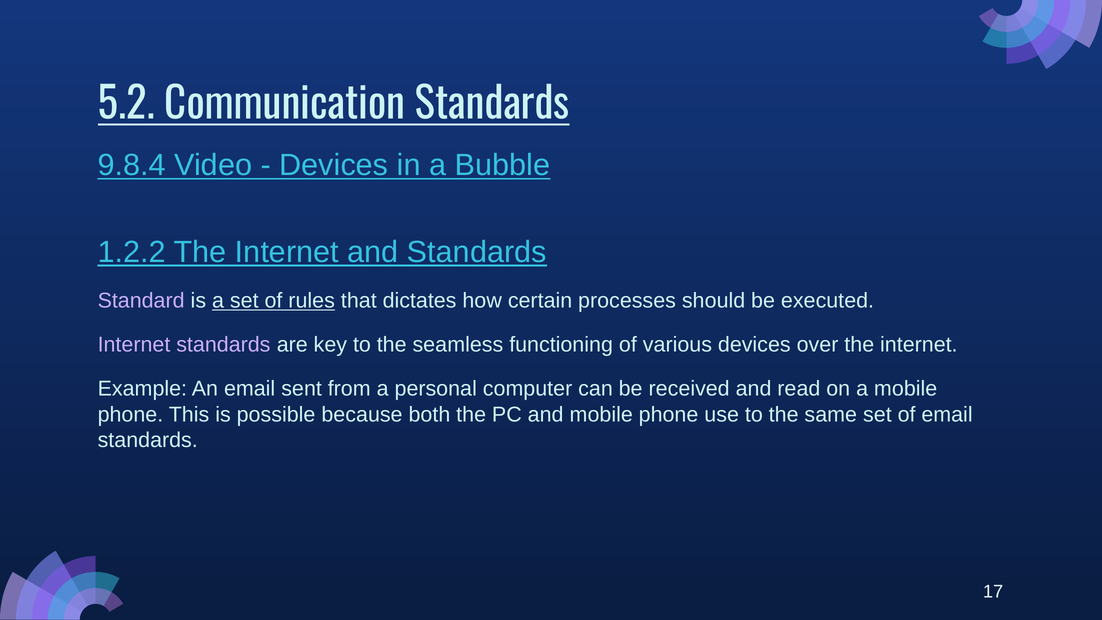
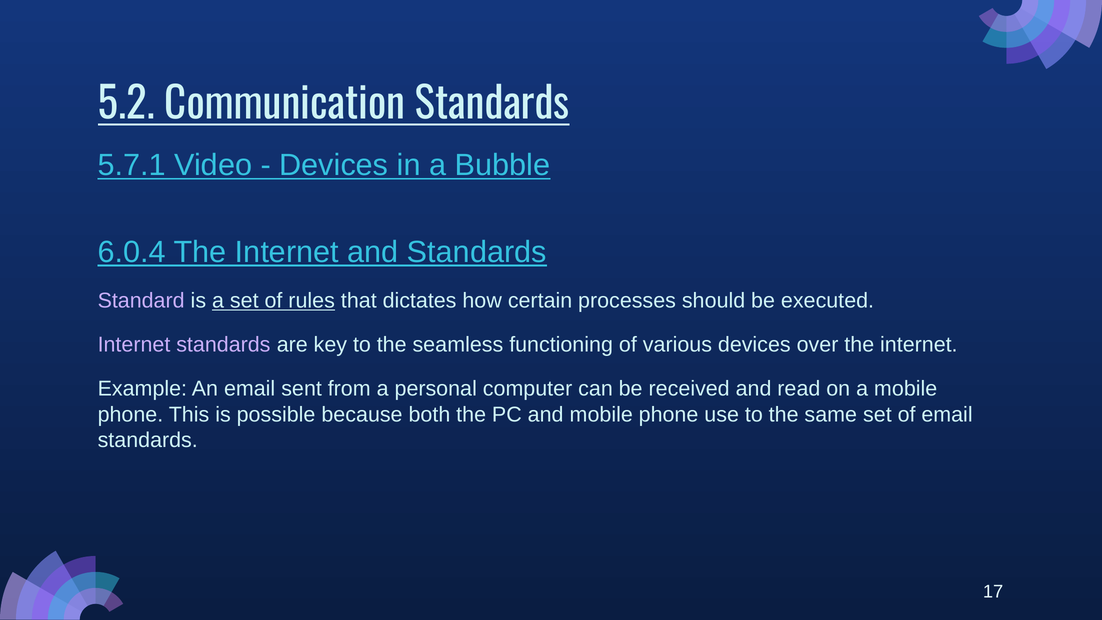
9.8.4: 9.8.4 -> 5.7.1 (132, 165)
1.2.2: 1.2.2 -> 6.0.4 (132, 252)
